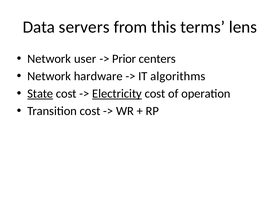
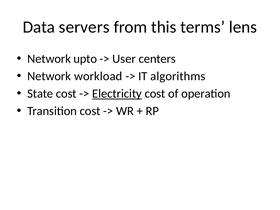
user: user -> upto (85, 59)
Prior: Prior -> User (124, 59)
hardware: hardware -> workload (98, 76)
State underline: present -> none (40, 94)
